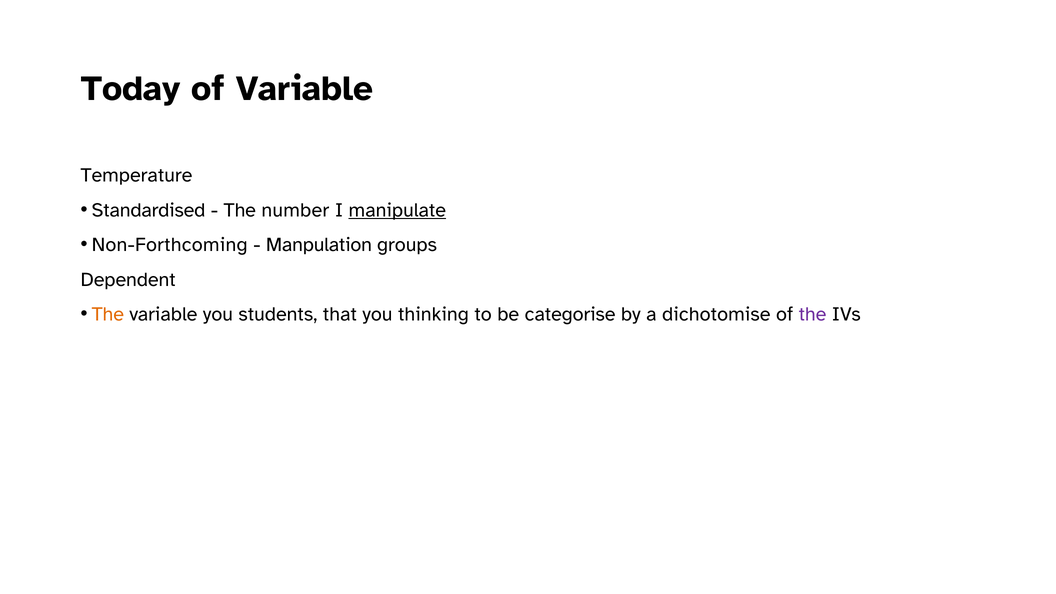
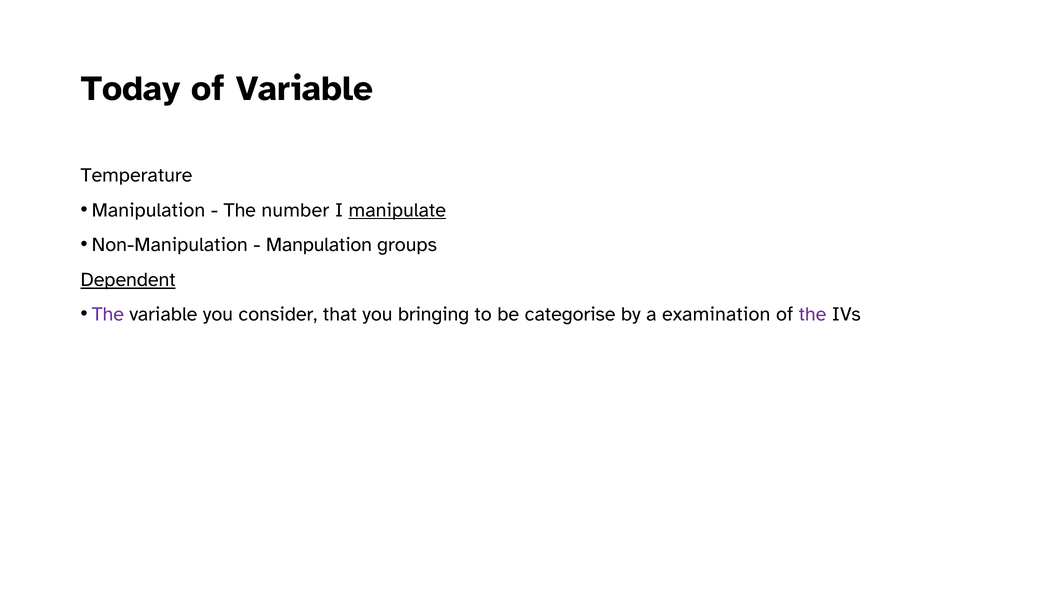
Standardised: Standardised -> Manipulation (148, 210)
Non-Forthcoming: Non-Forthcoming -> Non-Manipulation (170, 245)
Dependent underline: none -> present (128, 280)
The colour: orange -> purple (108, 314)
students: students -> consider (278, 314)
thinking: thinking -> bringing (434, 314)
dichotomise: dichotomise -> examination (716, 314)
